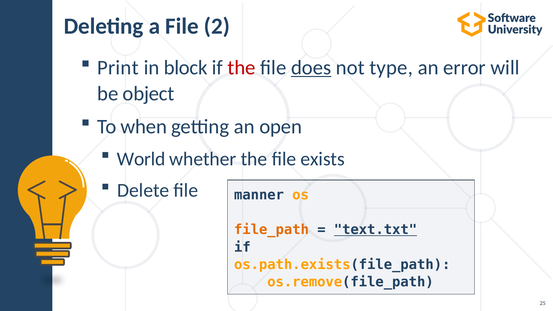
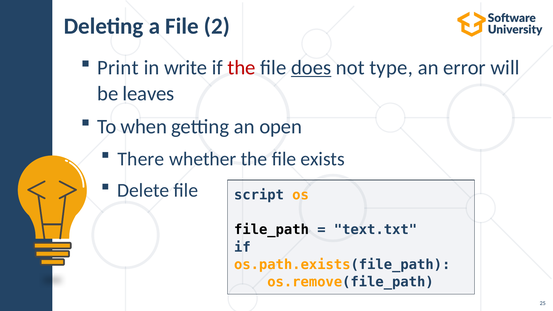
block: block -> write (186, 68)
object: object -> leaves (149, 94)
World: World -> There (141, 159)
manner: manner -> script (259, 195)
file_path colour: orange -> black (271, 230)
text.txt underline: present -> none (375, 230)
